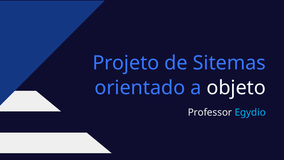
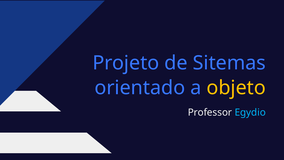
objeto colour: white -> yellow (236, 88)
